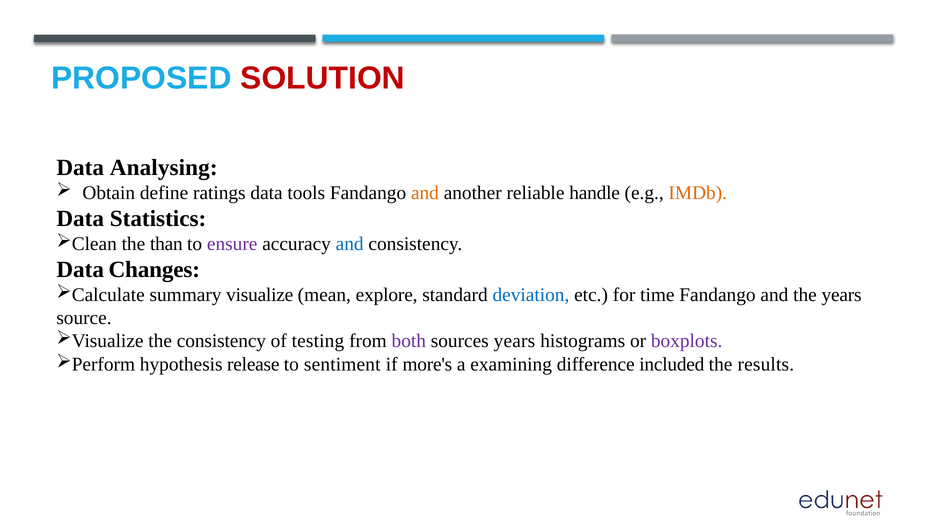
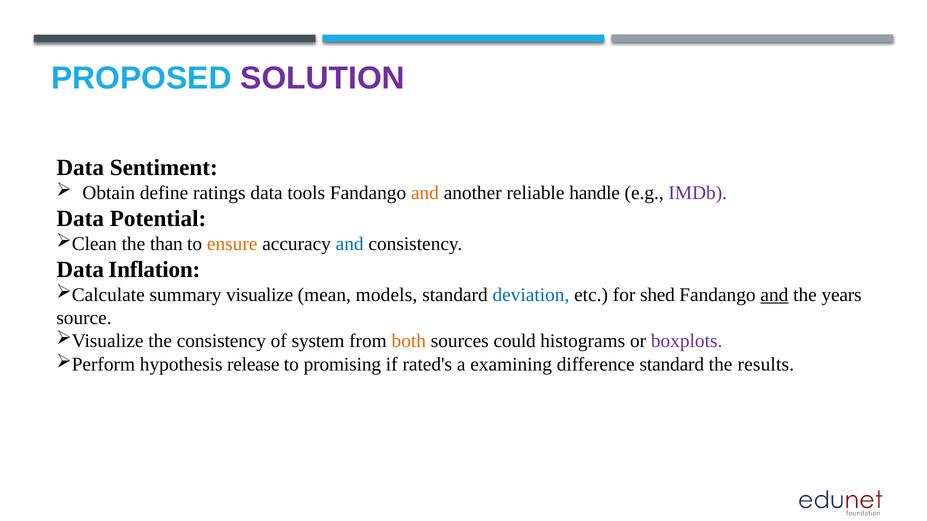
SOLUTION colour: red -> purple (323, 78)
Analysing: Analysing -> Sentiment (164, 168)
IMDb colour: orange -> purple (698, 193)
Statistics: Statistics -> Potential (158, 219)
ensure colour: purple -> orange (232, 244)
Changes: Changes -> Inflation (154, 270)
explore: explore -> models (386, 295)
time: time -> shed (657, 295)
and underline: none -> present (774, 295)
testing: testing -> system (318, 341)
both colour: purple -> orange (409, 341)
sources years: years -> could (515, 341)
sentiment: sentiment -> promising (342, 365)
more's: more's -> rated's (427, 365)
difference included: included -> standard (672, 365)
